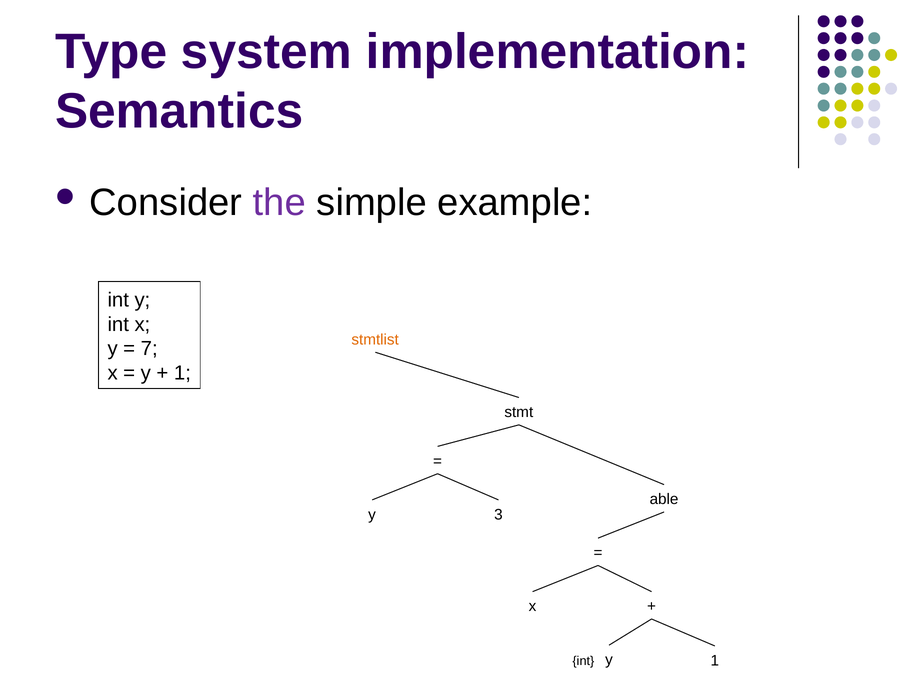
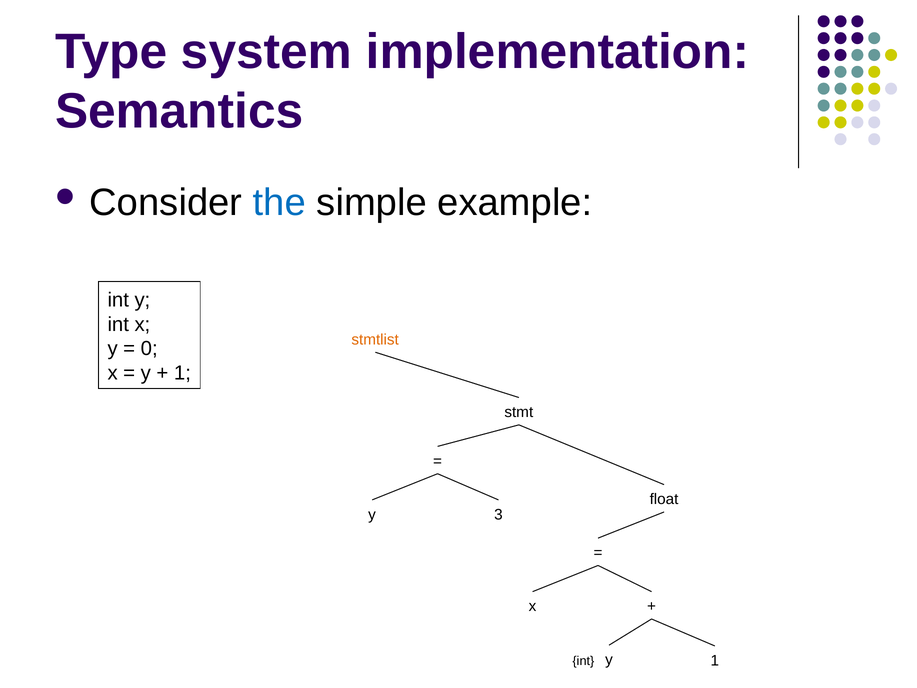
the colour: purple -> blue (279, 203)
7: 7 -> 0 (149, 349)
able: able -> float (664, 499)
